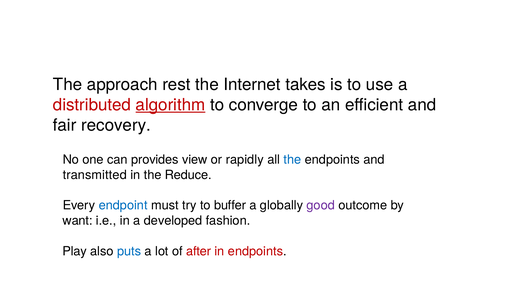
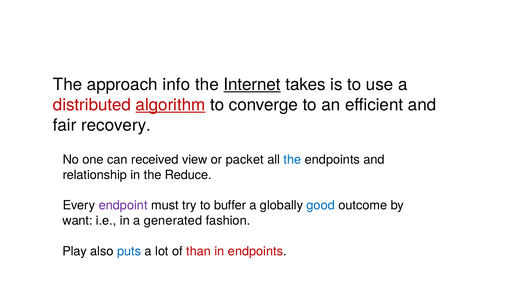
rest: rest -> info (176, 85)
Internet underline: none -> present (252, 85)
provides: provides -> received (155, 160)
rapidly: rapidly -> packet (245, 160)
transmitted: transmitted -> relationship (95, 175)
endpoint colour: blue -> purple (123, 206)
good colour: purple -> blue (321, 206)
developed: developed -> generated (173, 221)
after: after -> than (199, 251)
